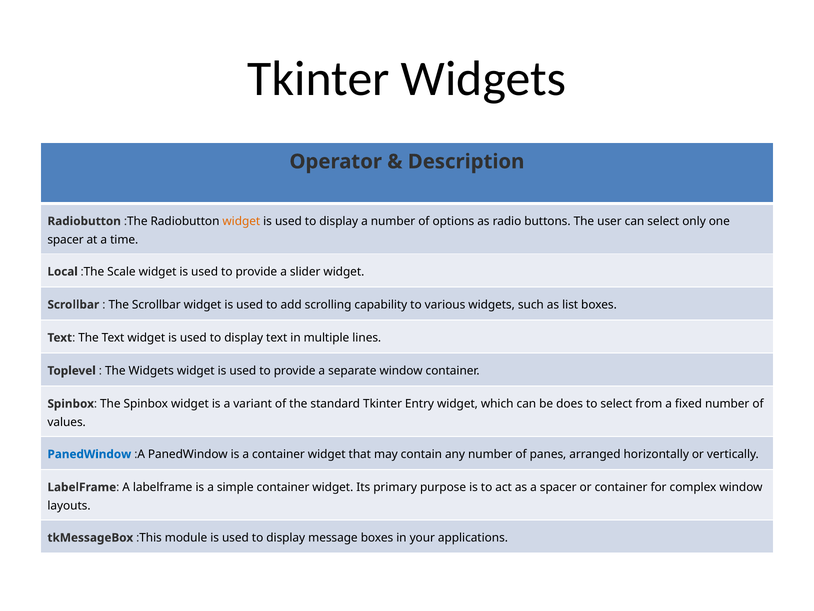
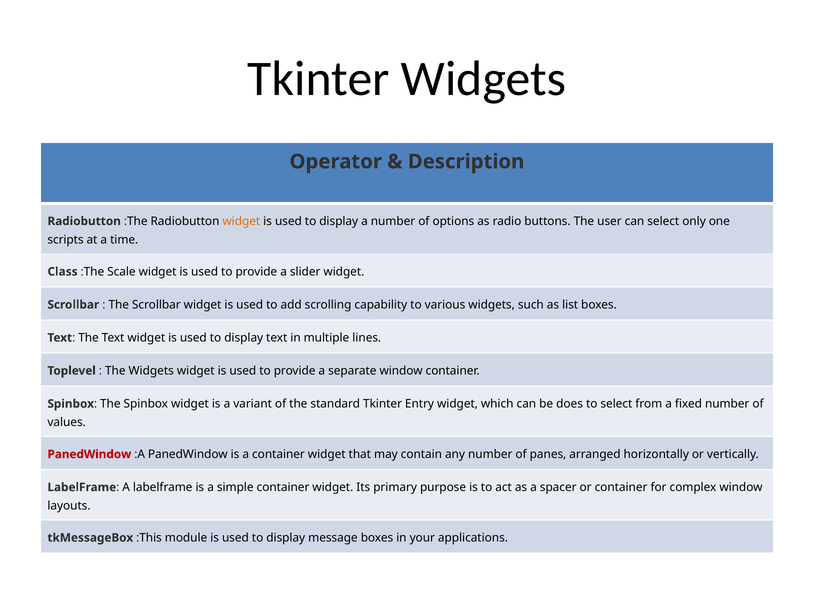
spacer: spacer -> scripts (66, 239)
Local: Local -> Class (63, 271)
PanedWindow colour: blue -> red (89, 454)
